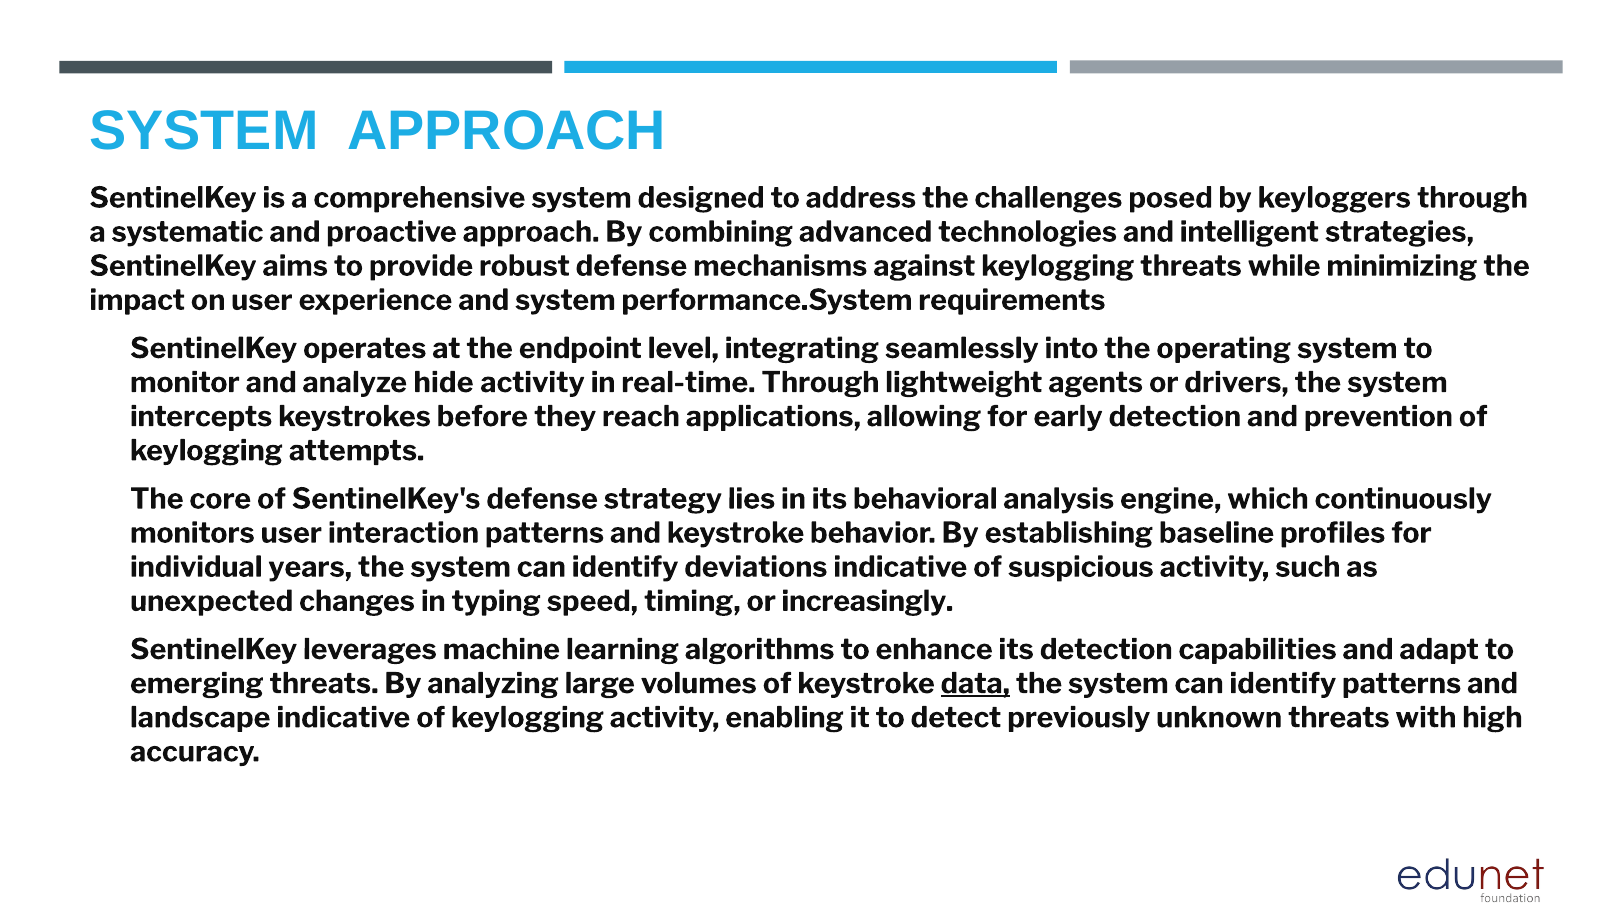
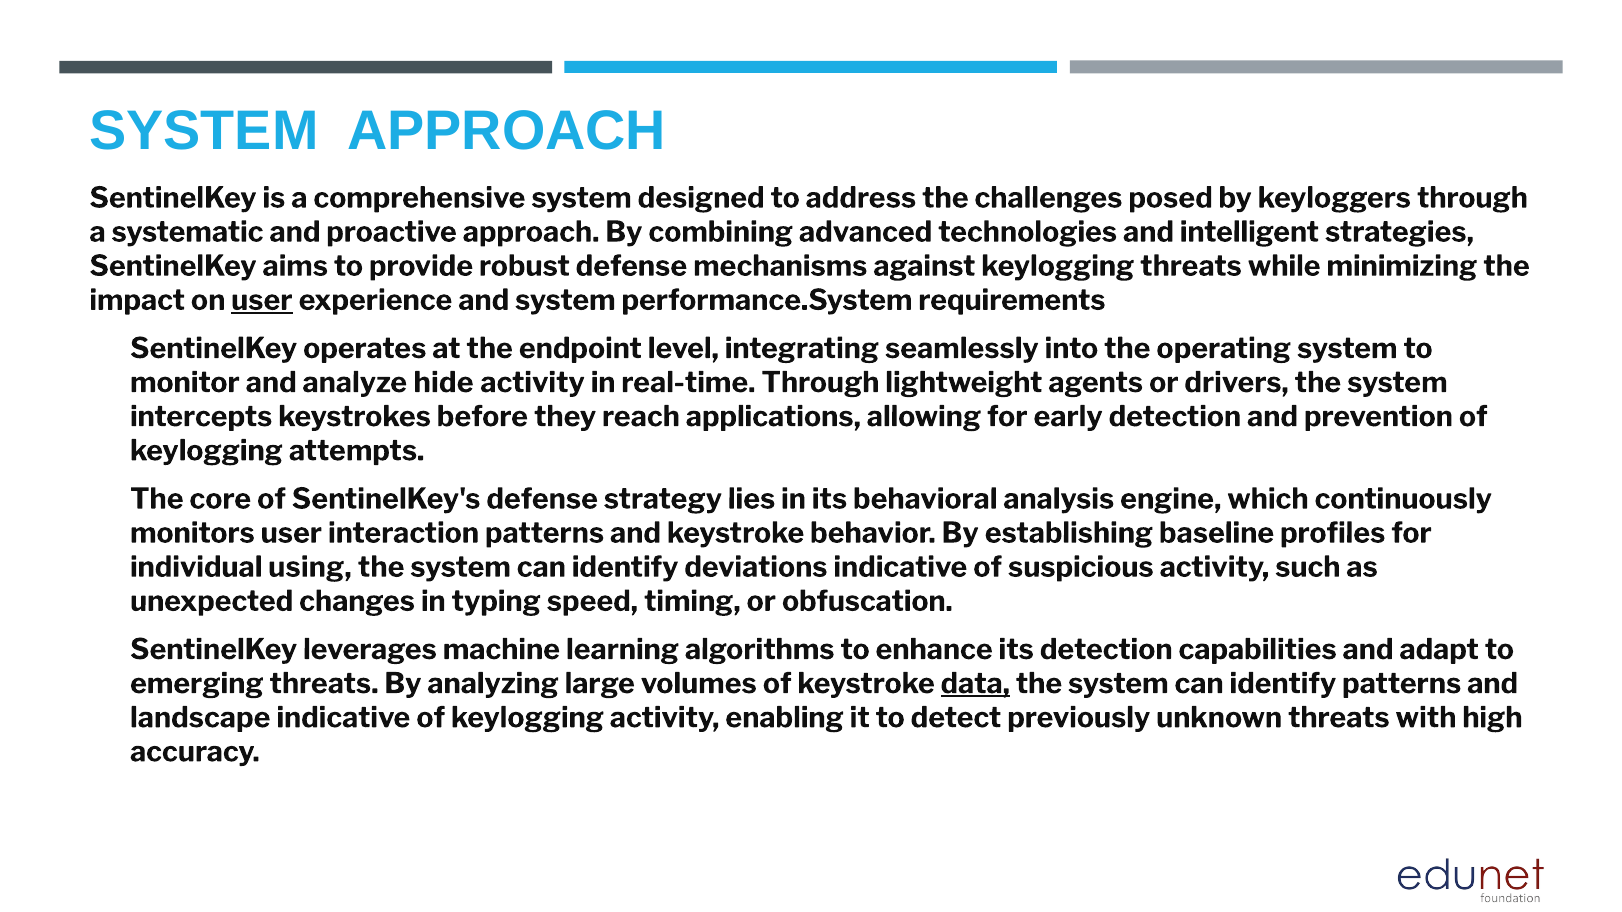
user underline: none -> present (262, 300)
years: years -> using (310, 567)
increasingly: increasingly -> obfuscation (867, 602)
